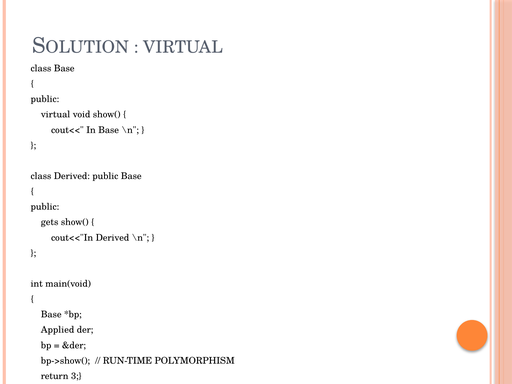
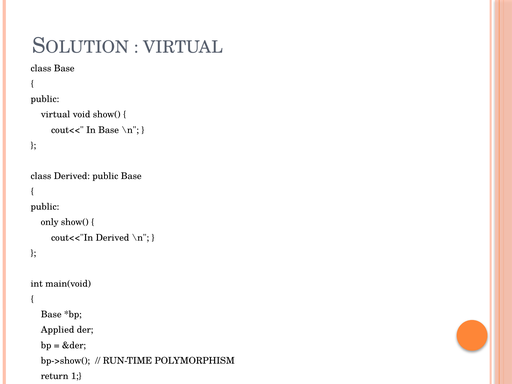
gets: gets -> only (50, 222)
3: 3 -> 1 (76, 376)
